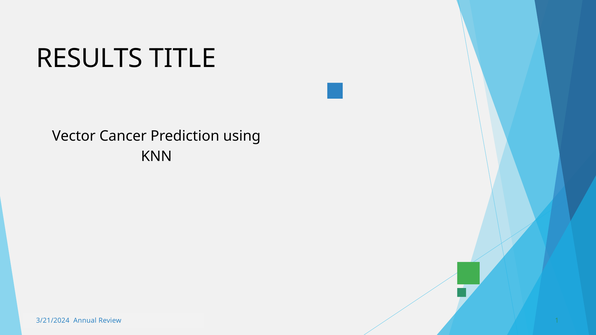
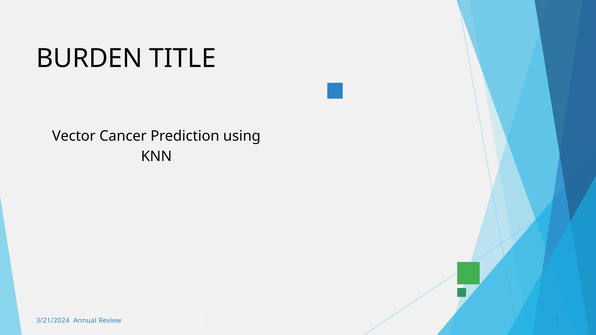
RESULTS: RESULTS -> BURDEN (89, 58)
